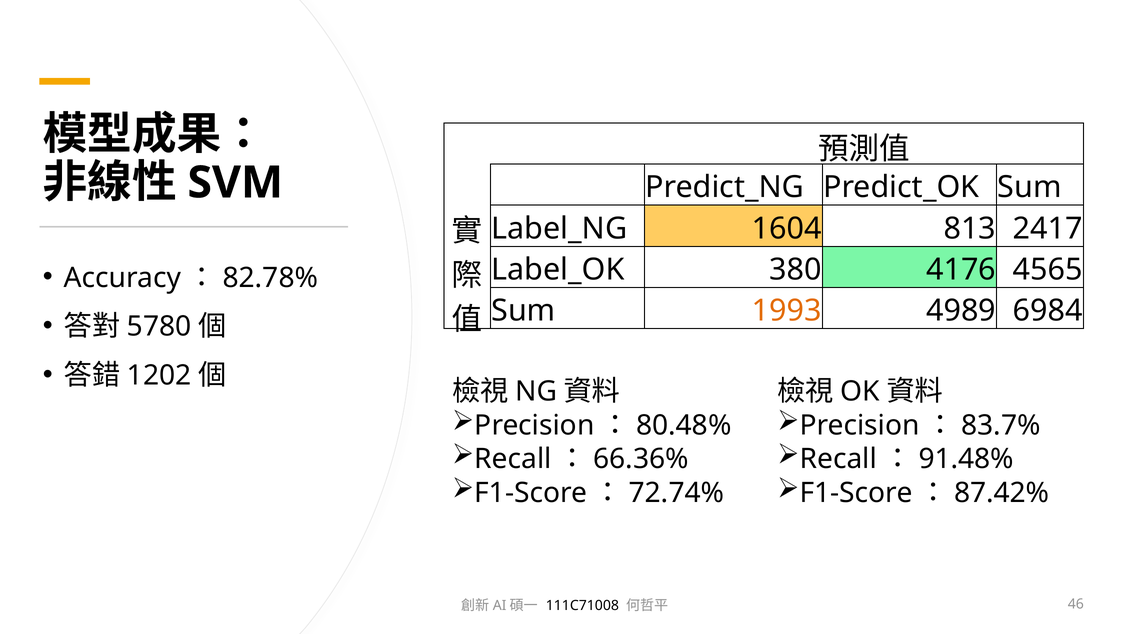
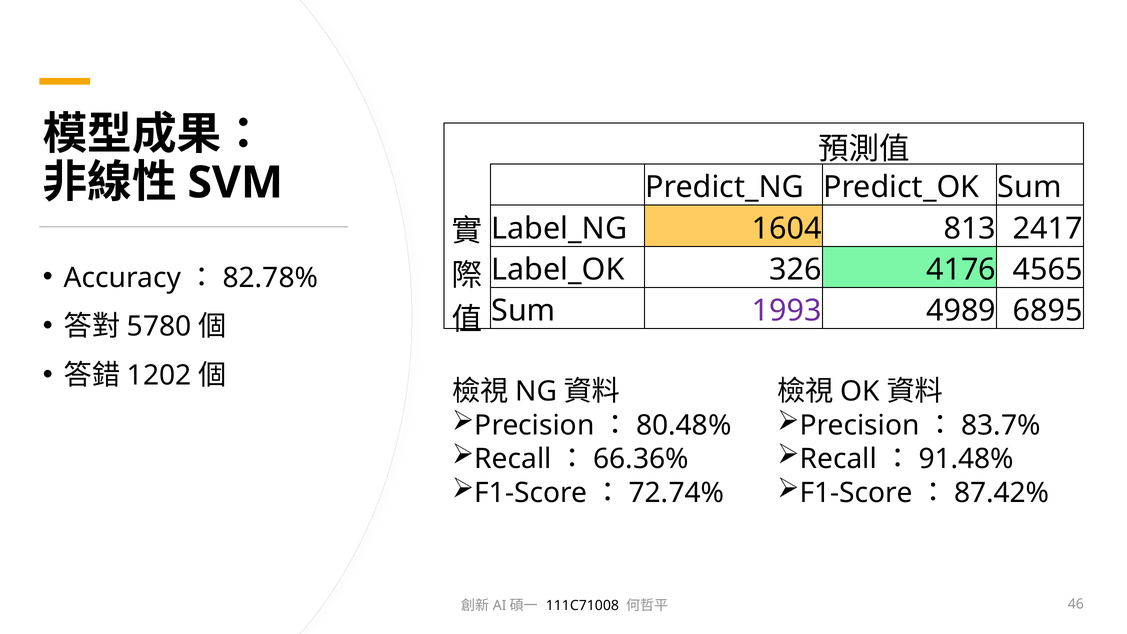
380: 380 -> 326 (795, 270)
1993 colour: orange -> purple (787, 311)
6984: 6984 -> 6895 (1048, 311)
